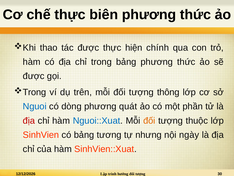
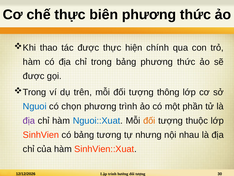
dòng: dòng -> chọn (71, 106)
phương quát: quát -> trình (128, 106)
địa colour: red -> purple (29, 120)
ngày: ngày -> nhau (189, 134)
